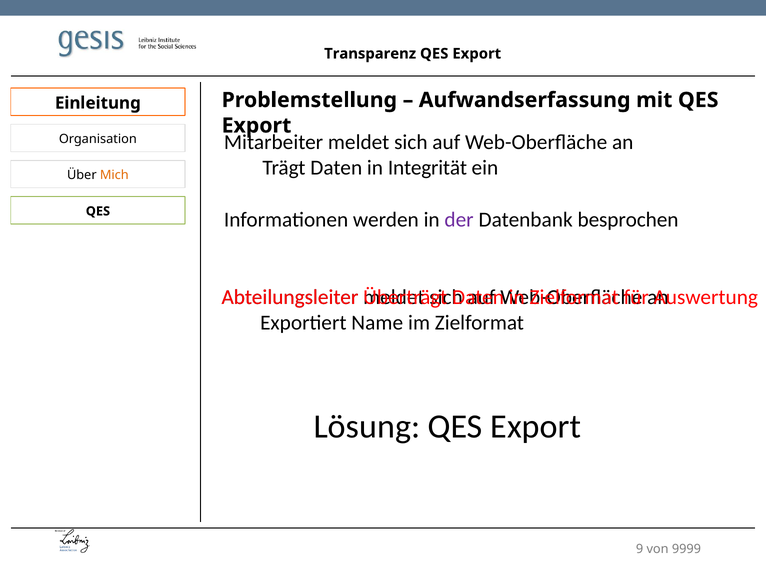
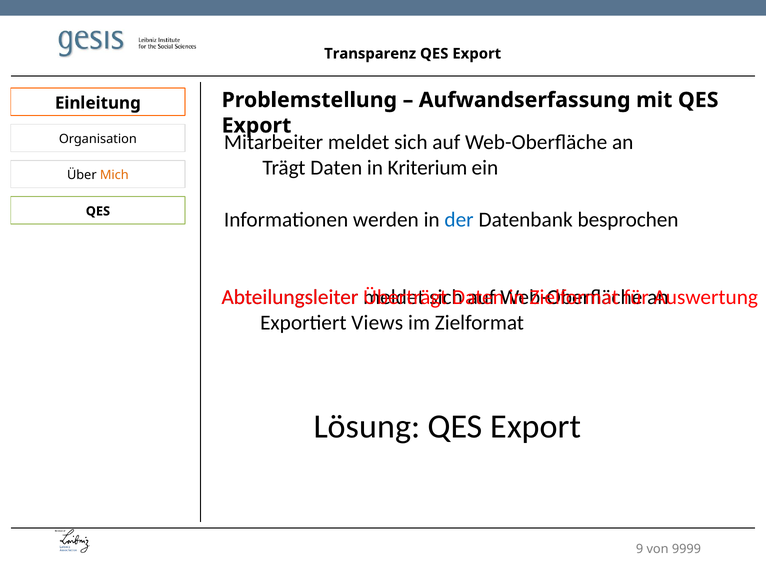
Integrität: Integrität -> Kriterium (427, 168)
der colour: purple -> blue (459, 220)
Name: Name -> Views (377, 323)
